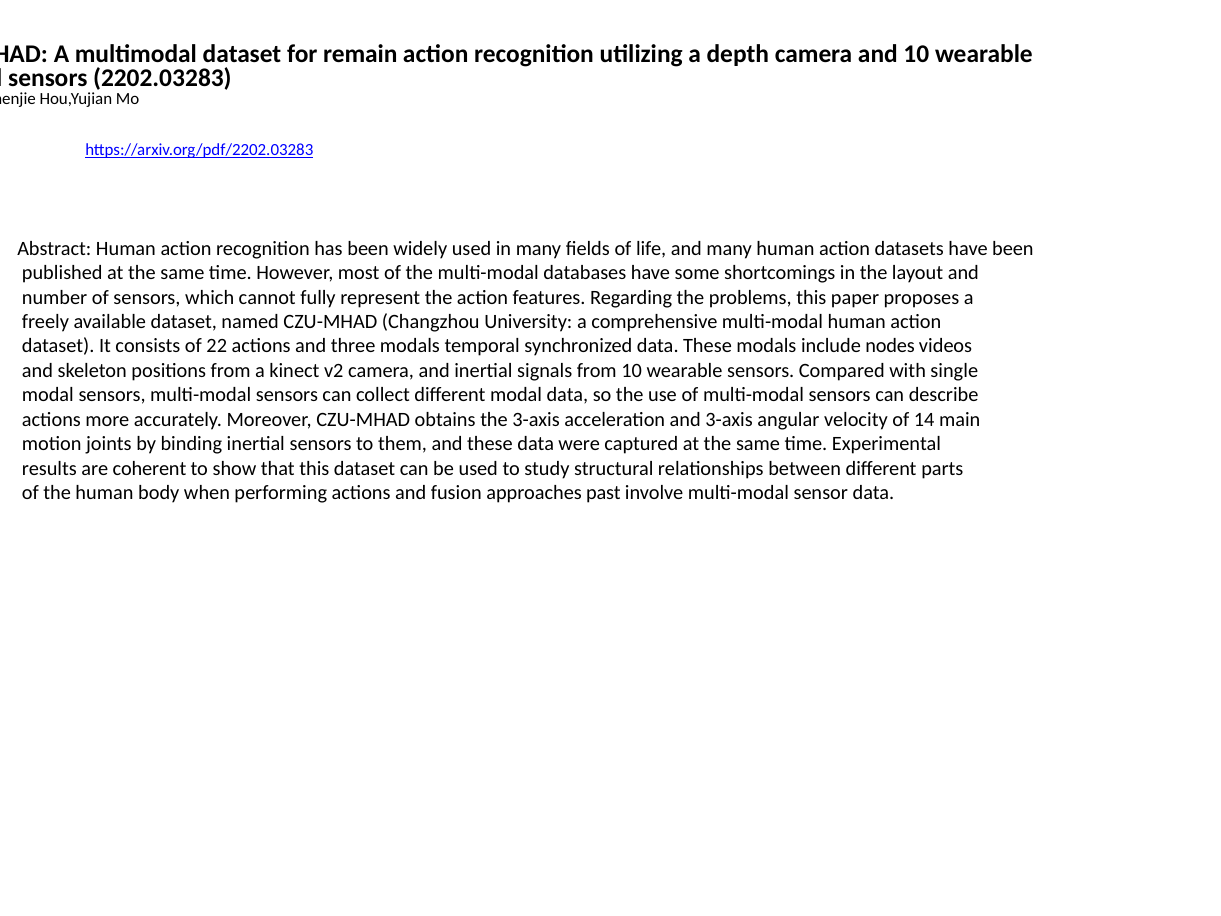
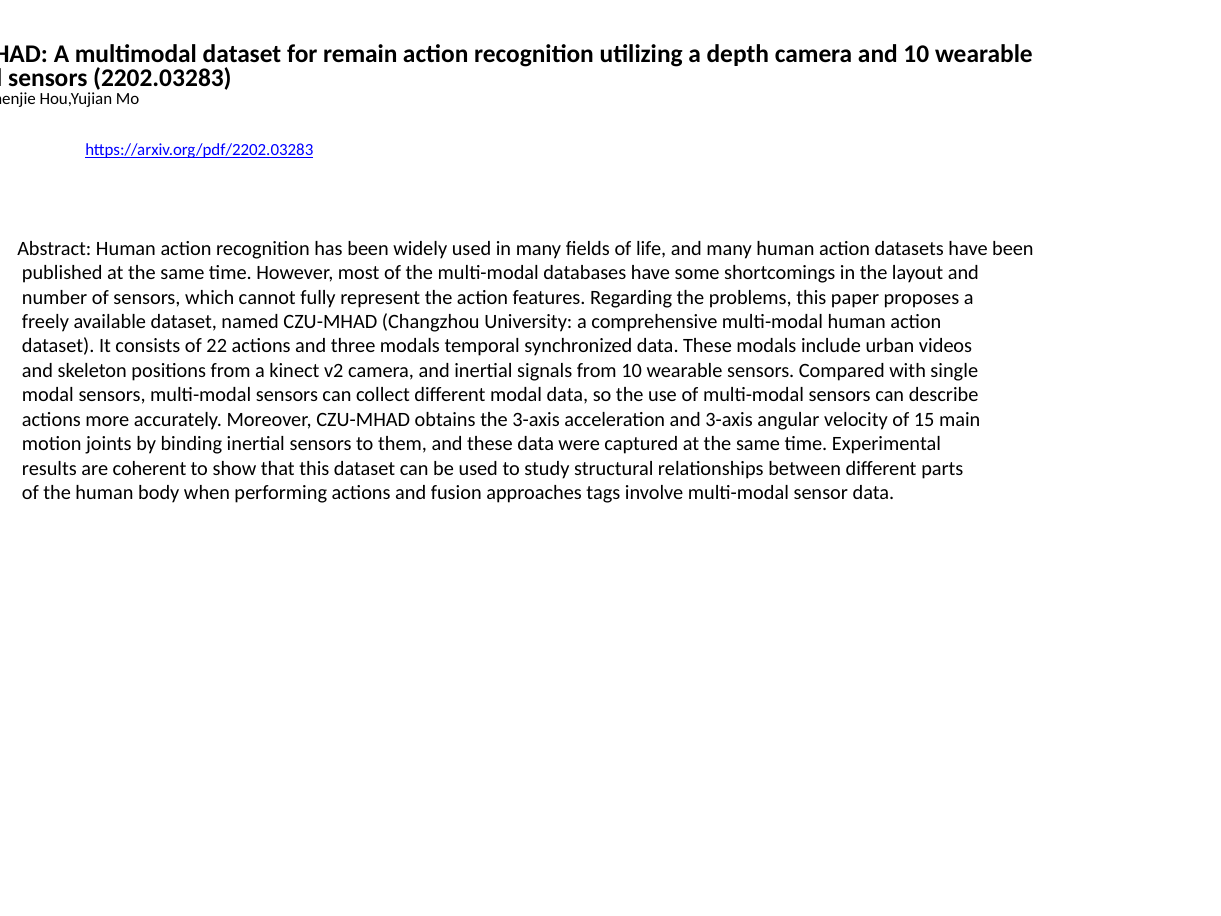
nodes: nodes -> urban (890, 346)
14: 14 -> 15 (924, 419)
past: past -> tags (603, 493)
